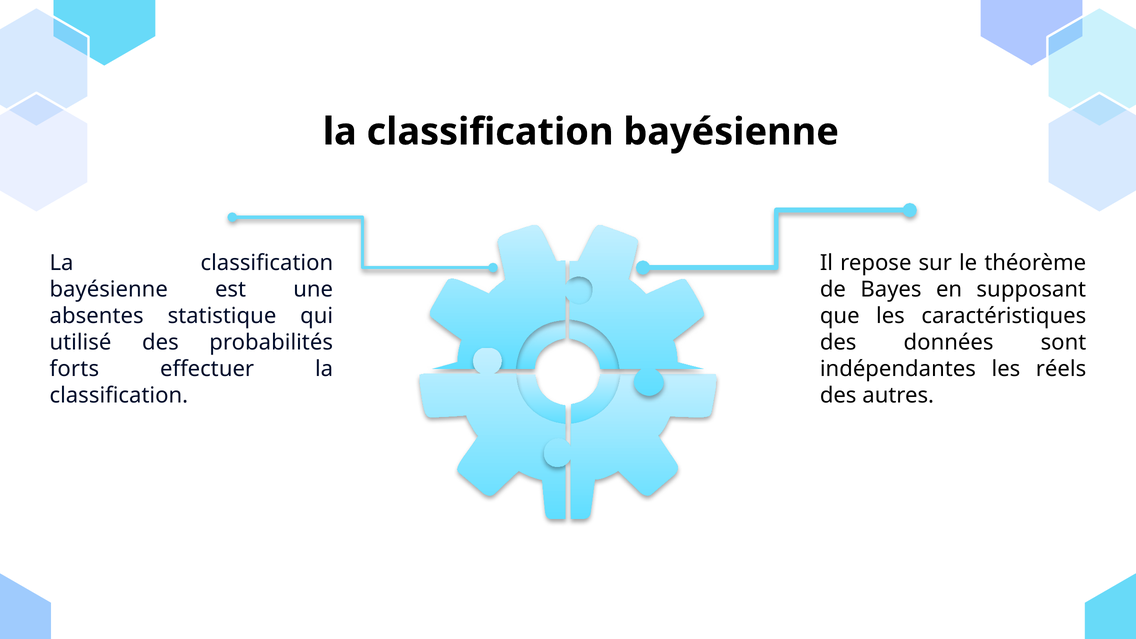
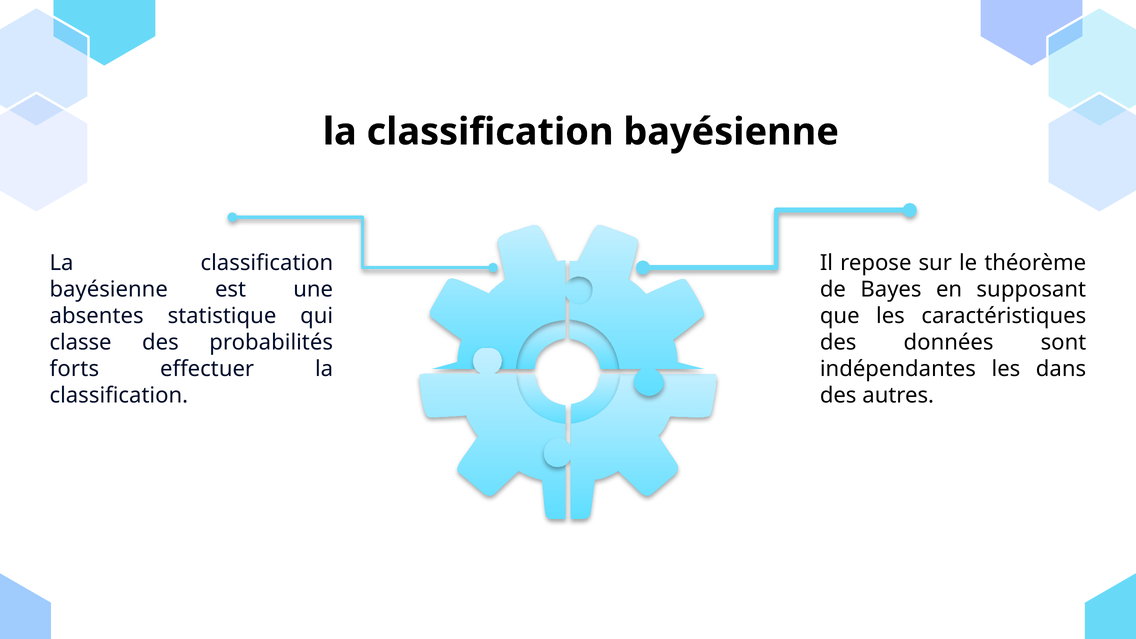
utilisé: utilisé -> classe (81, 342)
réels: réels -> dans (1061, 369)
